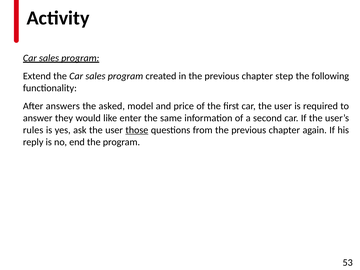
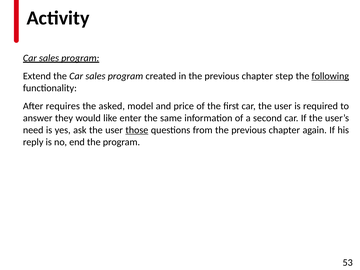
following underline: none -> present (330, 76)
answers: answers -> requires (63, 106)
rules: rules -> need (33, 130)
